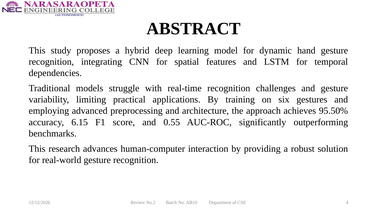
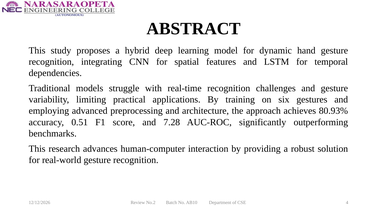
95.50%: 95.50% -> 80.93% (333, 111)
6.15: 6.15 -> 0.51 (80, 122)
0.55: 0.55 -> 7.28 (172, 122)
